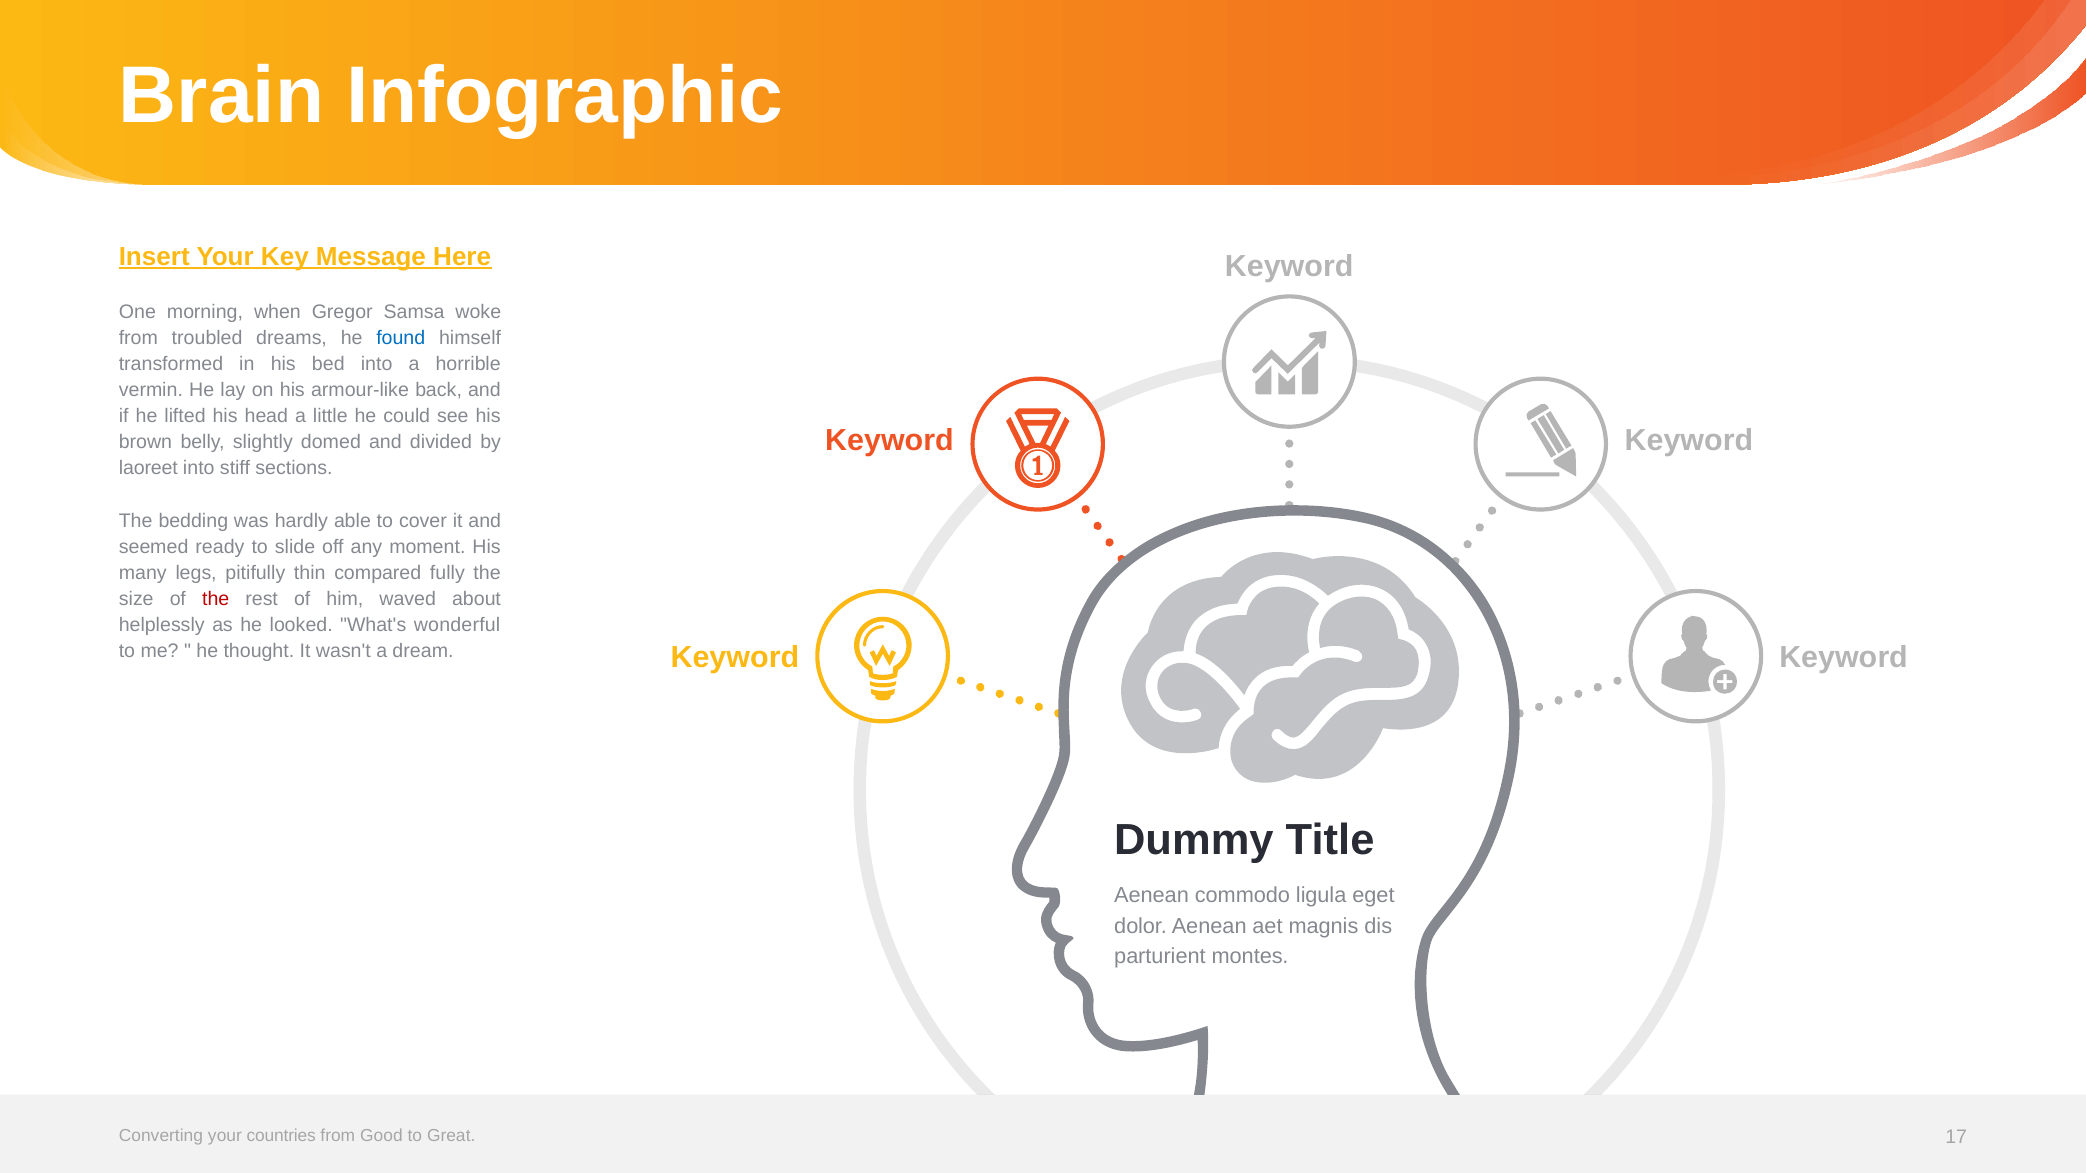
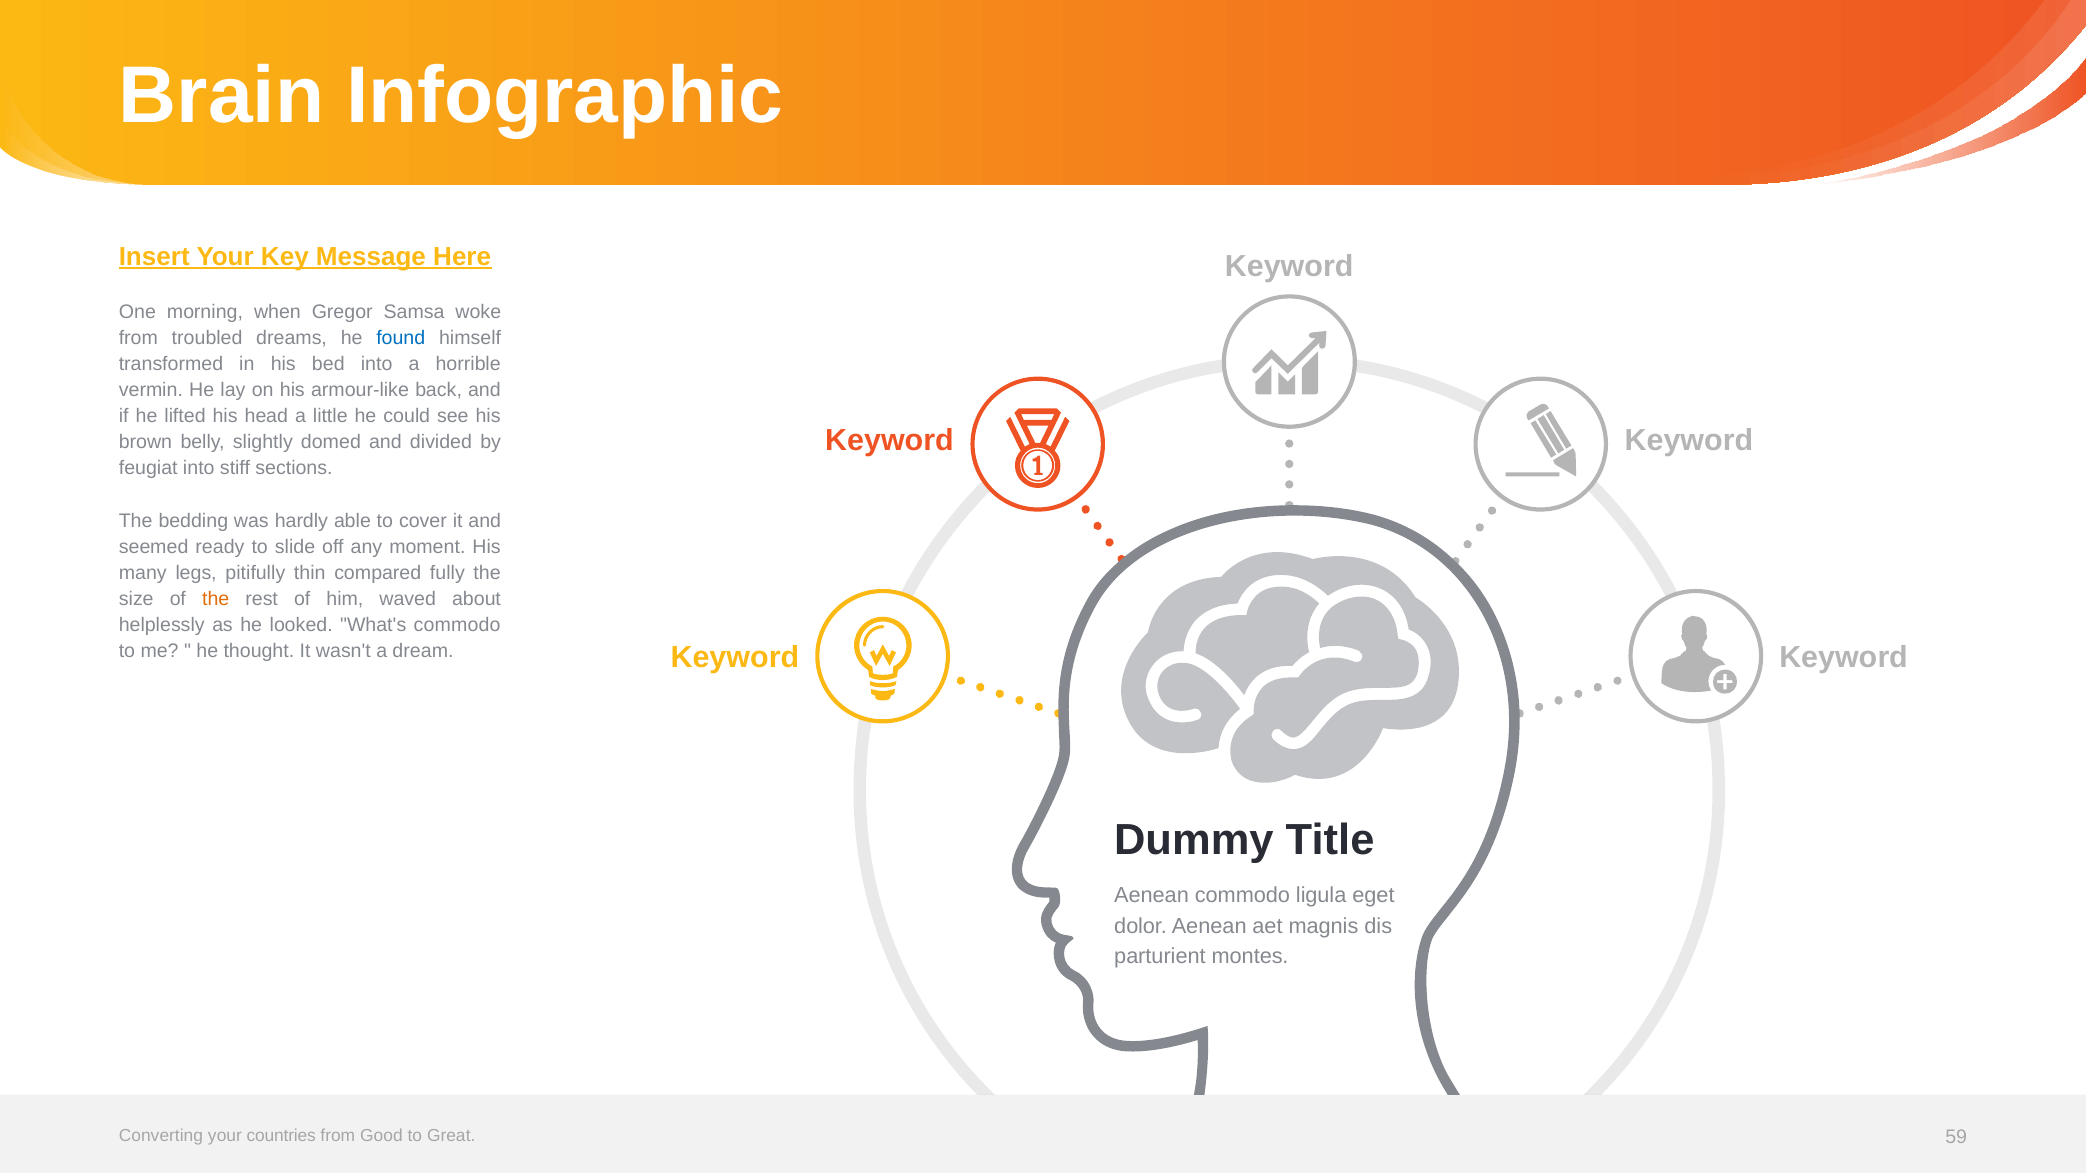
laoreet: laoreet -> feugiat (148, 469)
the colour: red -> orange (216, 599)
What's wonderful: wonderful -> commodo (457, 625)
17: 17 -> 59 (1956, 1137)
